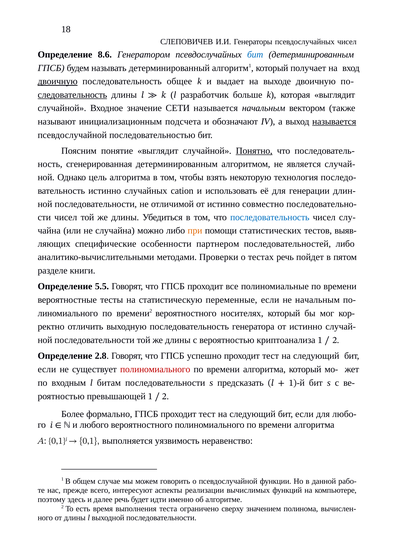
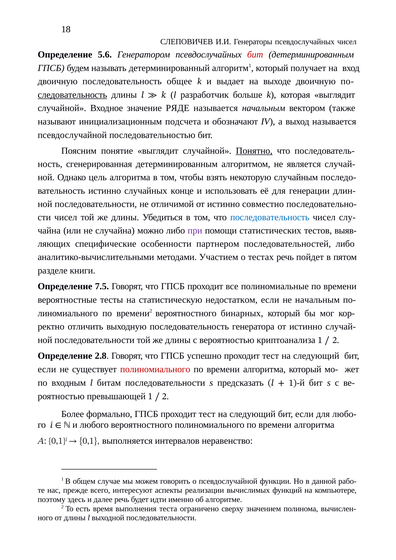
8.6: 8.6 -> 5.6 (105, 55)
бит colour: blue -> red (255, 55)
двоичную underline: present -> none (58, 81)
СЕТИ: СЕТИ -> РЯДЕ (178, 108)
называется underline: present -> none (334, 122)
технология: технология -> случайным (296, 178)
cation: cation -> конце (182, 191)
при colour: orange -> purple (195, 231)
Проверки: Проверки -> Участием (219, 257)
5.5: 5.5 -> 7.5 (102, 287)
переменные: переменные -> недостатком (232, 300)
носителях: носителях -> бинарных (242, 313)
уязвимость: уязвимость -> интервалов (177, 441)
